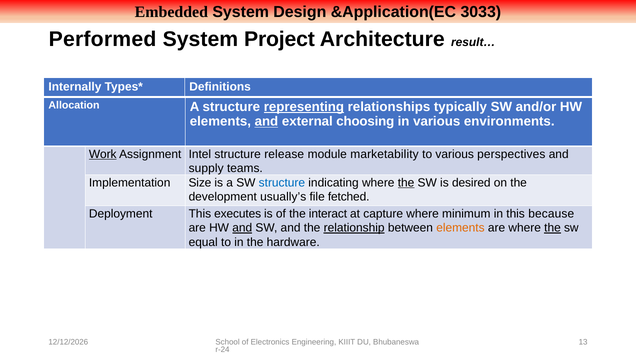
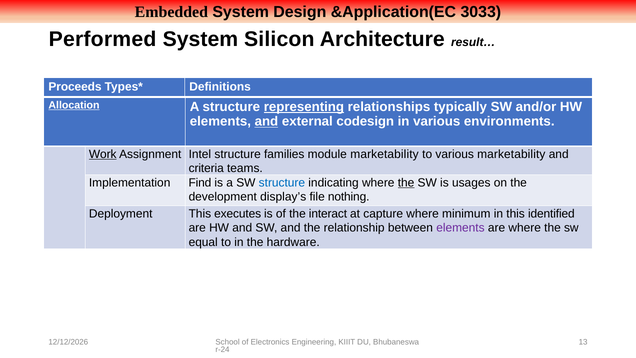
Project: Project -> Silicon (279, 39)
Internally: Internally -> Proceeds (75, 87)
Allocation underline: none -> present (74, 105)
choosing: choosing -> codesign (365, 121)
release: release -> families (284, 154)
various perspectives: perspectives -> marketability (511, 154)
supply: supply -> criteria (206, 168)
Size: Size -> Find (200, 183)
desired: desired -> usages (471, 183)
usually’s: usually’s -> display’s (283, 197)
fetched: fetched -> nothing (349, 197)
because: because -> identified (551, 213)
and underline: present -> none (242, 228)
relationship underline: present -> none (354, 228)
elements colour: orange -> purple (460, 228)
the underline: present -> none (552, 228)
